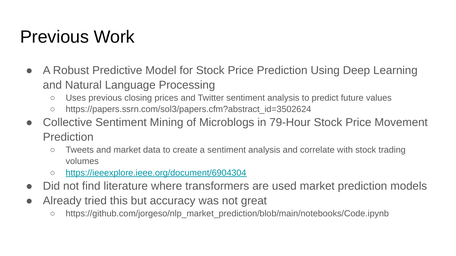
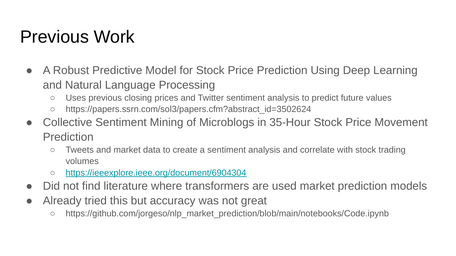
79-Hour: 79-Hour -> 35-Hour (290, 123)
